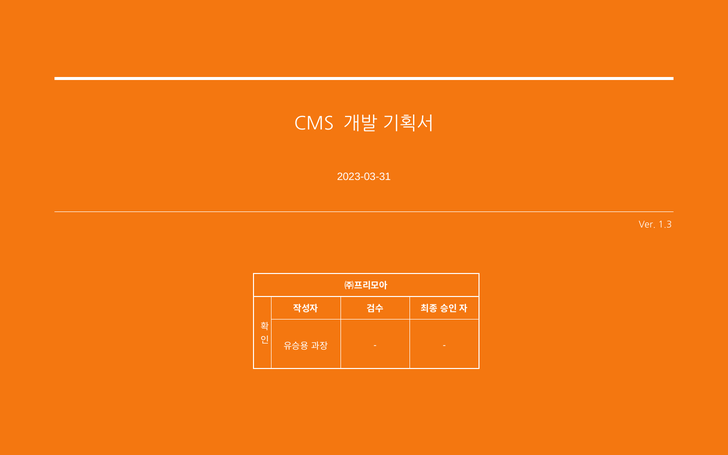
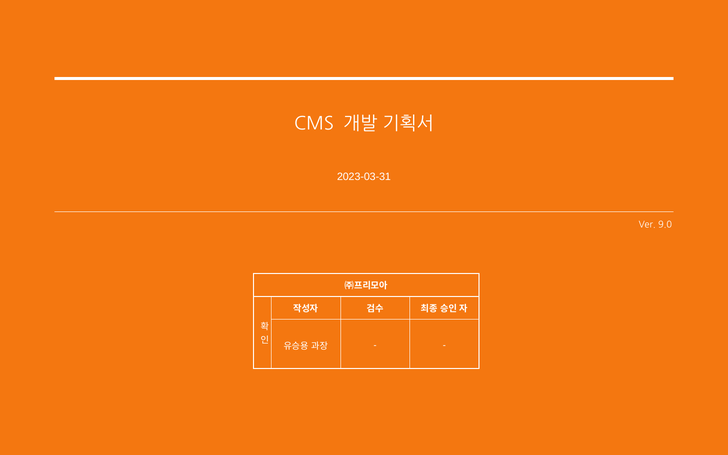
1.3: 1.3 -> 9.0 (665, 225)
